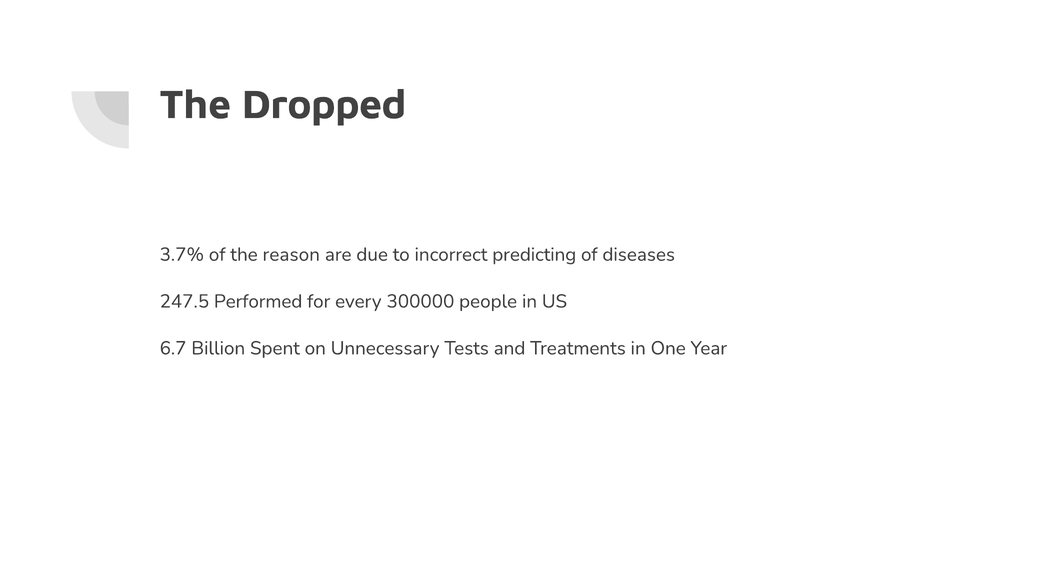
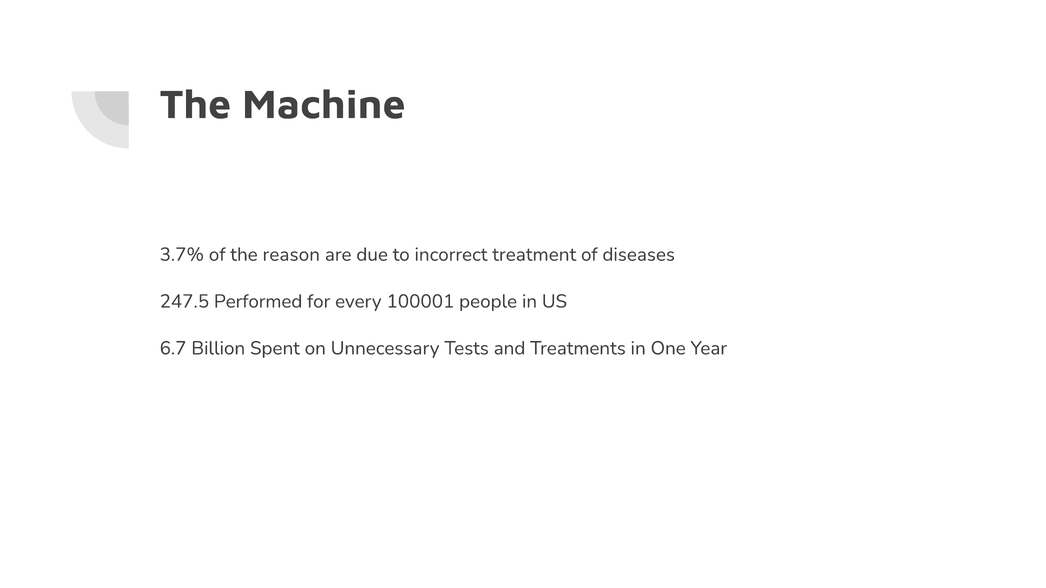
Dropped: Dropped -> Machine (324, 105)
predicting: predicting -> treatment (534, 255)
300000: 300000 -> 100001 (420, 302)
